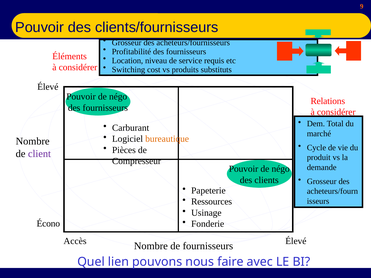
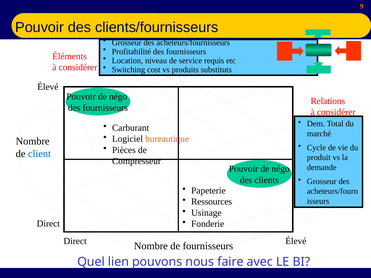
client colour: purple -> blue (39, 154)
Écono: Écono -> Direct (48, 224)
Accès: Accès -> Direct (75, 241)
